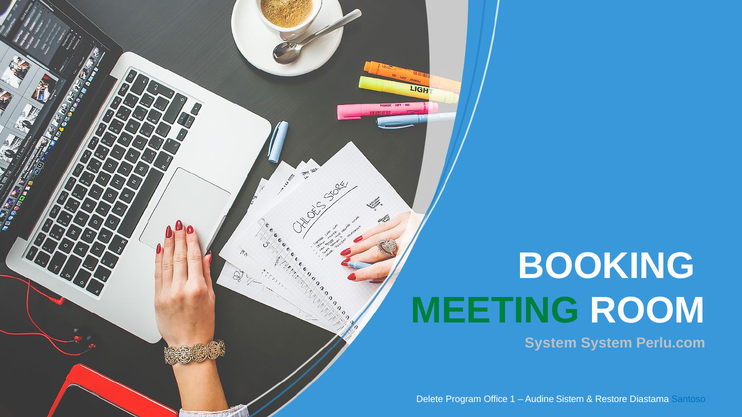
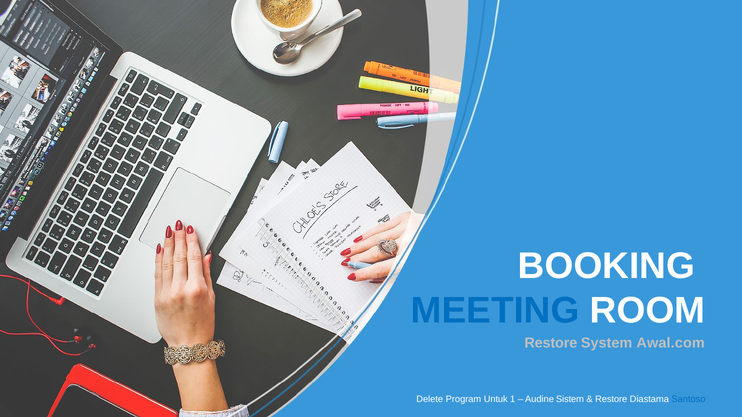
MEETING colour: green -> blue (495, 311)
System: System -> Restore (551, 343)
Perlu.com: Perlu.com -> Awal.com (671, 343)
Office: Office -> Untuk (496, 400)
